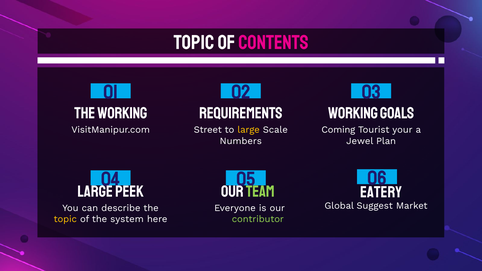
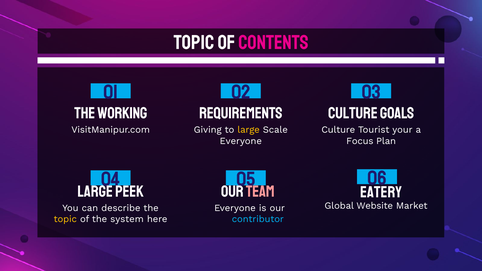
requirements working: working -> culture (353, 113)
Street: Street -> Giving (208, 130)
Coming: Coming -> Culture (338, 130)
Numbers: Numbers -> Everyone (241, 141)
Jewel: Jewel -> Focus (360, 141)
team colour: light green -> pink (260, 192)
Suggest: Suggest -> Website (375, 206)
contributor colour: light green -> light blue (258, 219)
